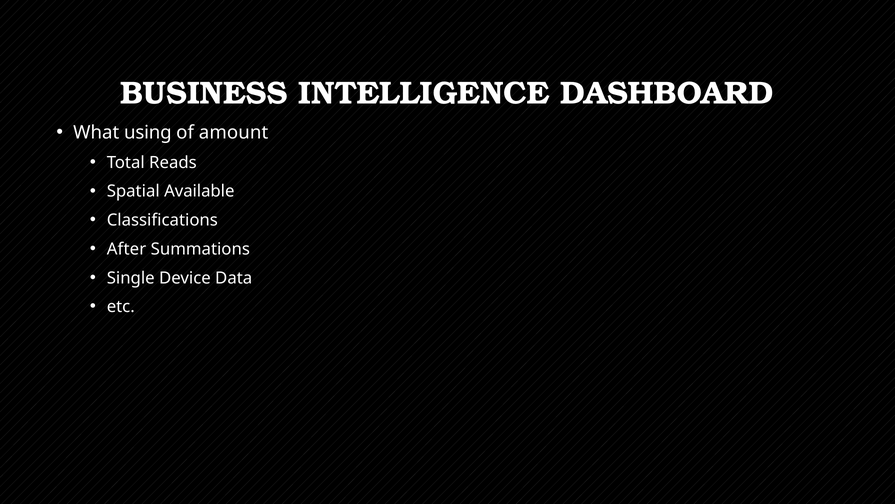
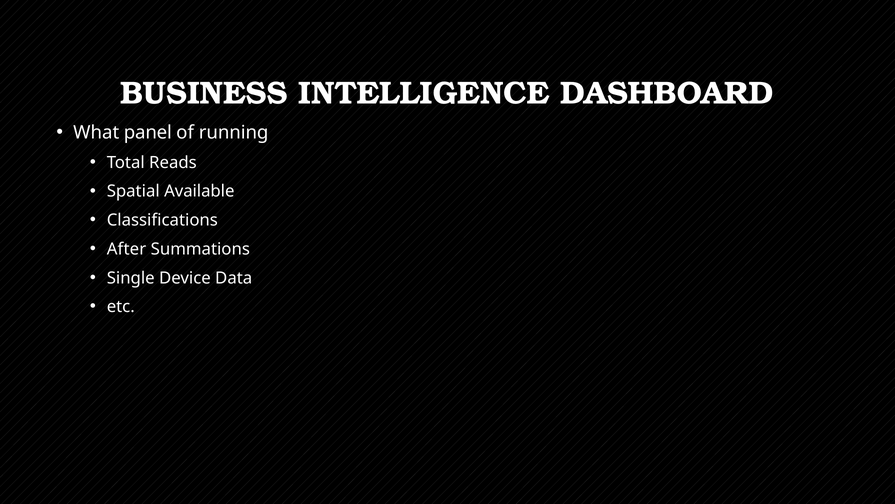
using: using -> panel (148, 133)
amount: amount -> running (234, 133)
